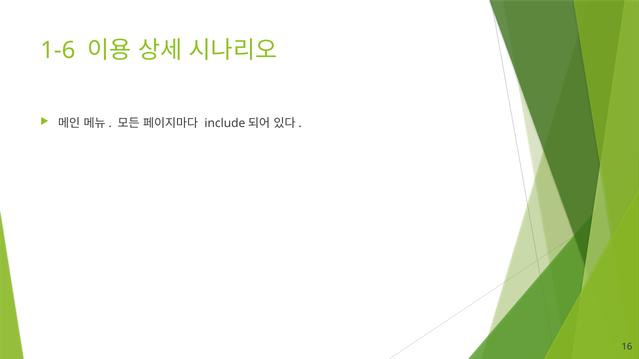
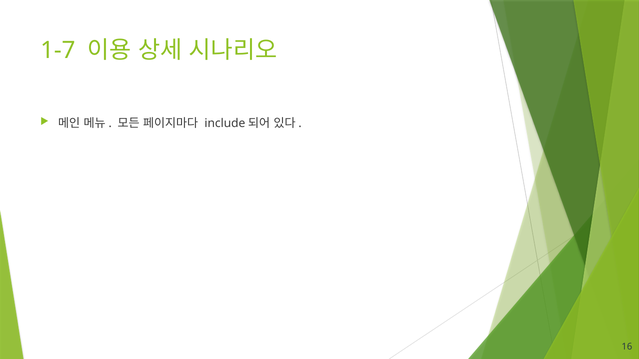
1-6: 1-6 -> 1-7 (58, 50)
